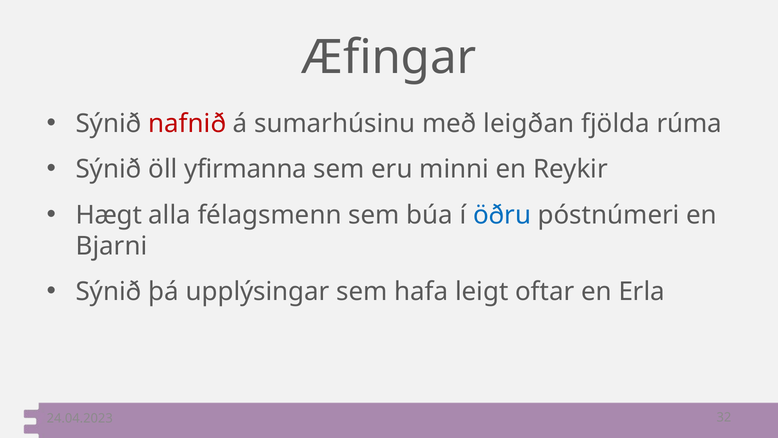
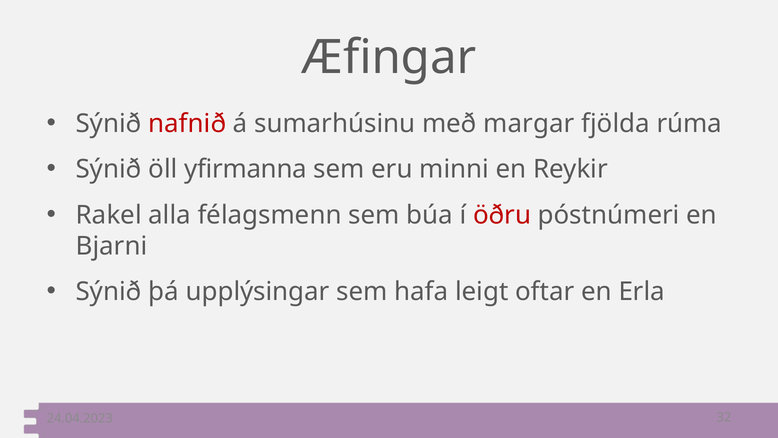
leigðan: leigðan -> margar (529, 123)
Hægt: Hægt -> Rakel (109, 215)
öðru colour: blue -> red (502, 215)
